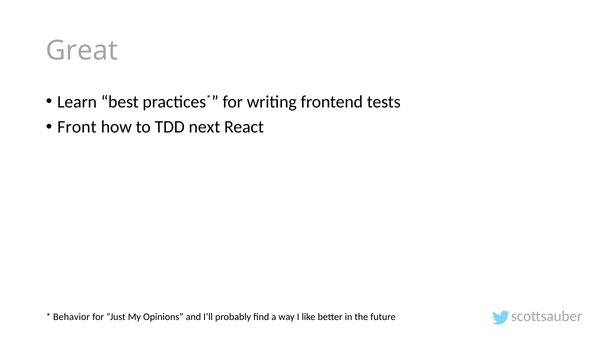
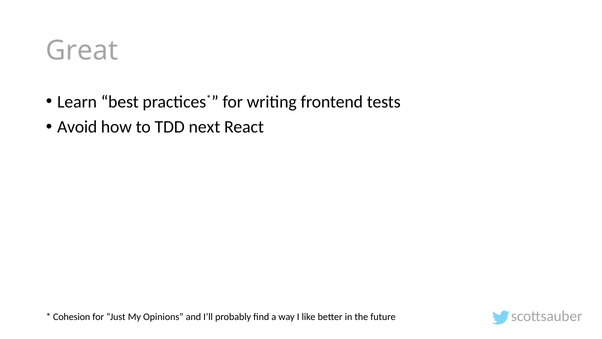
Front: Front -> Avoid (77, 127)
Behavior: Behavior -> Cohesion (72, 316)
